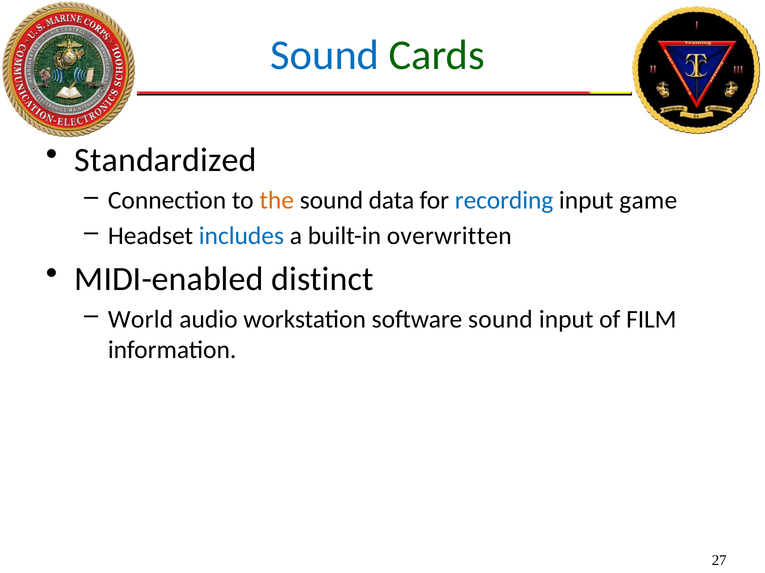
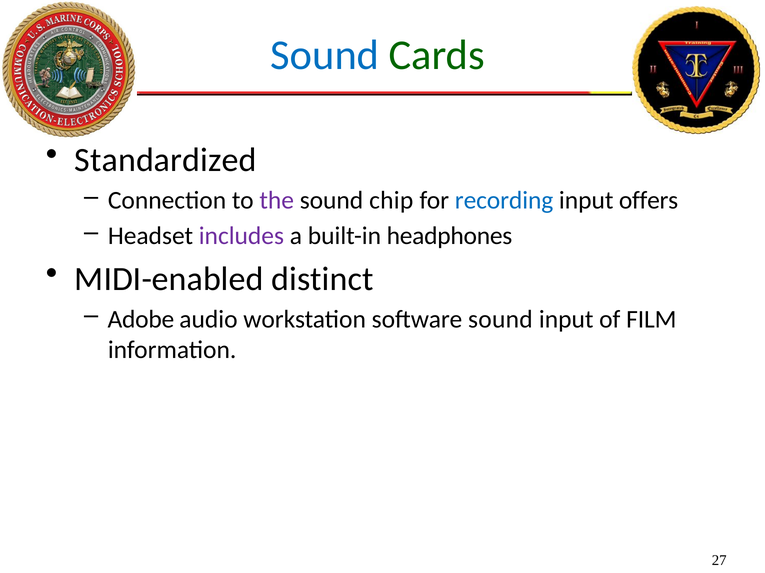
the colour: orange -> purple (277, 201)
data: data -> chip (391, 201)
game: game -> offers (649, 201)
includes colour: blue -> purple (241, 236)
overwritten: overwritten -> headphones (449, 236)
World: World -> Adobe (141, 320)
